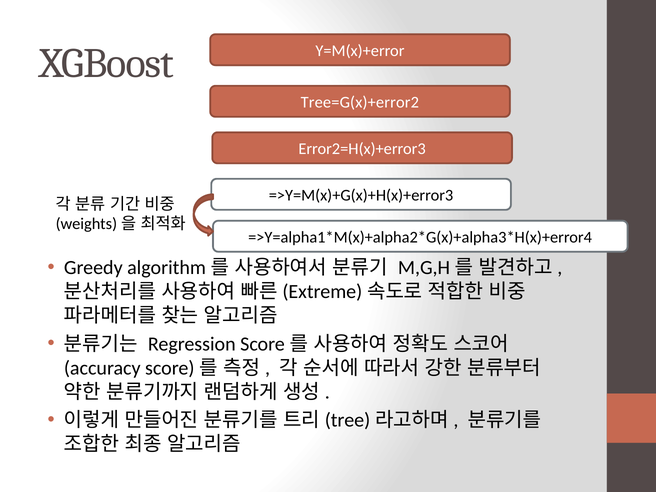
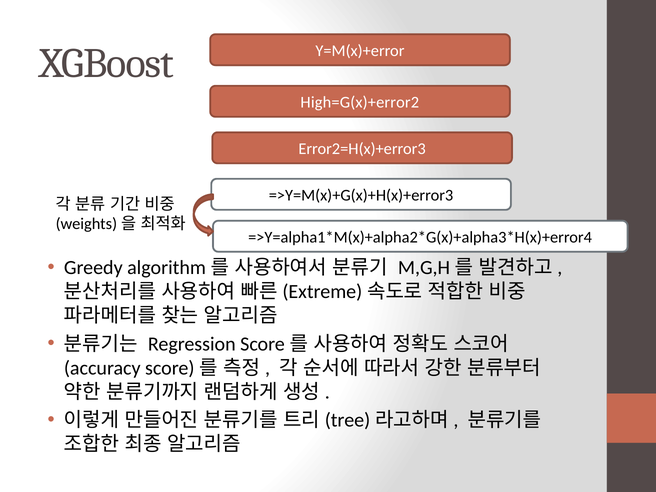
Tree=G(x)+error2: Tree=G(x)+error2 -> High=G(x)+error2 (360, 102)
